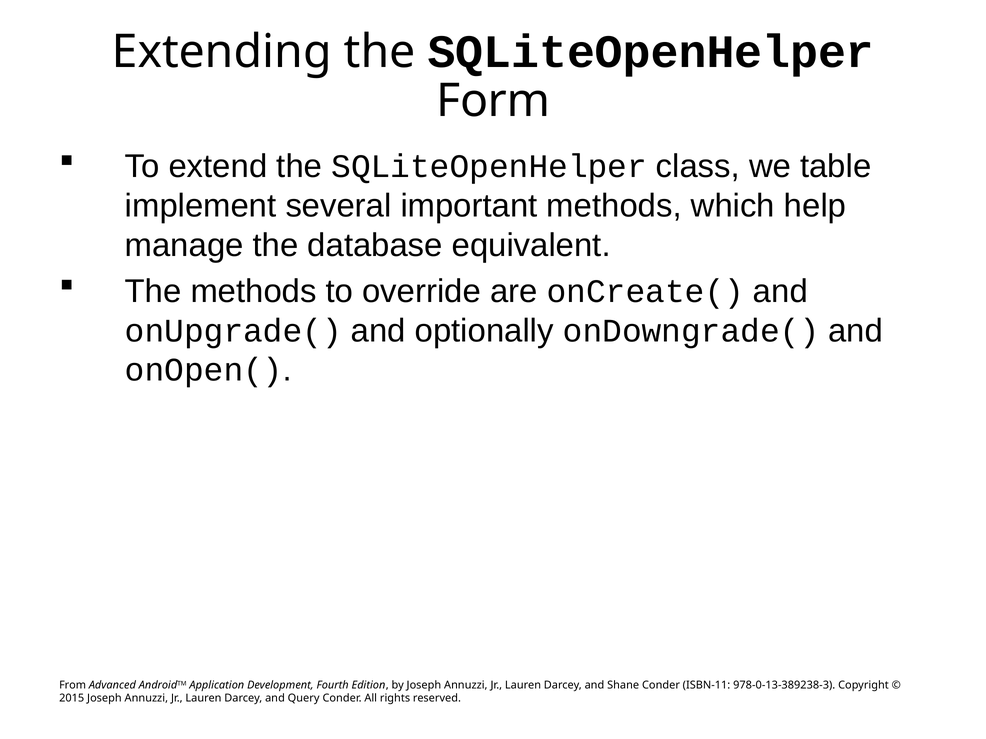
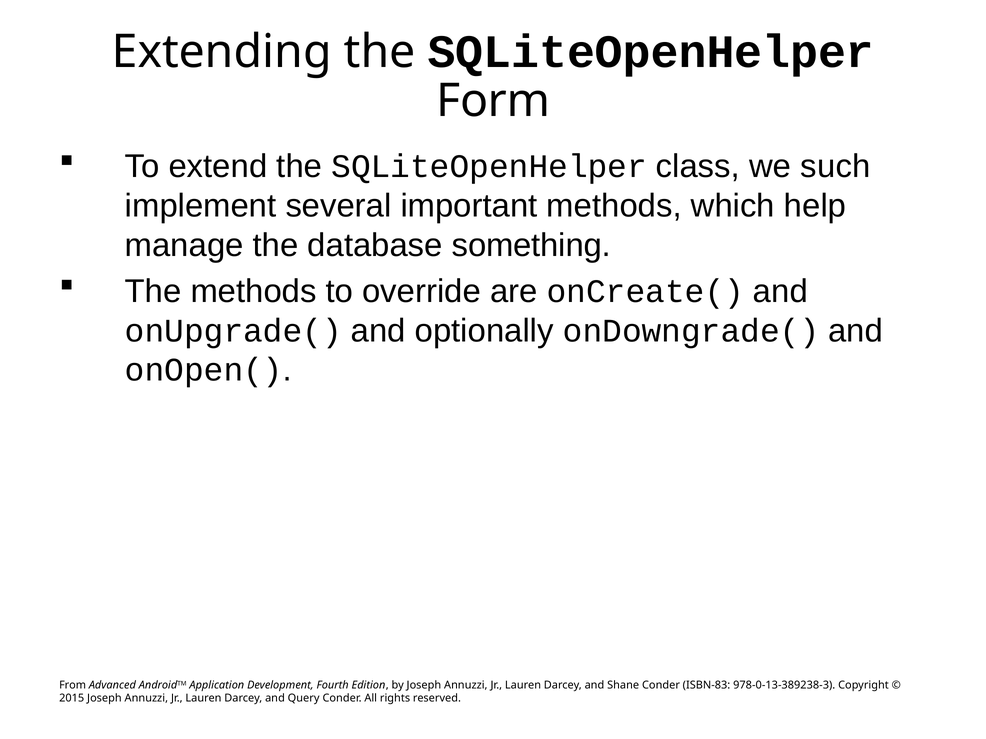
table: table -> such (836, 167)
equivalent: equivalent -> something (531, 246)
ISBN-11: ISBN-11 -> ISBN-83 (707, 686)
